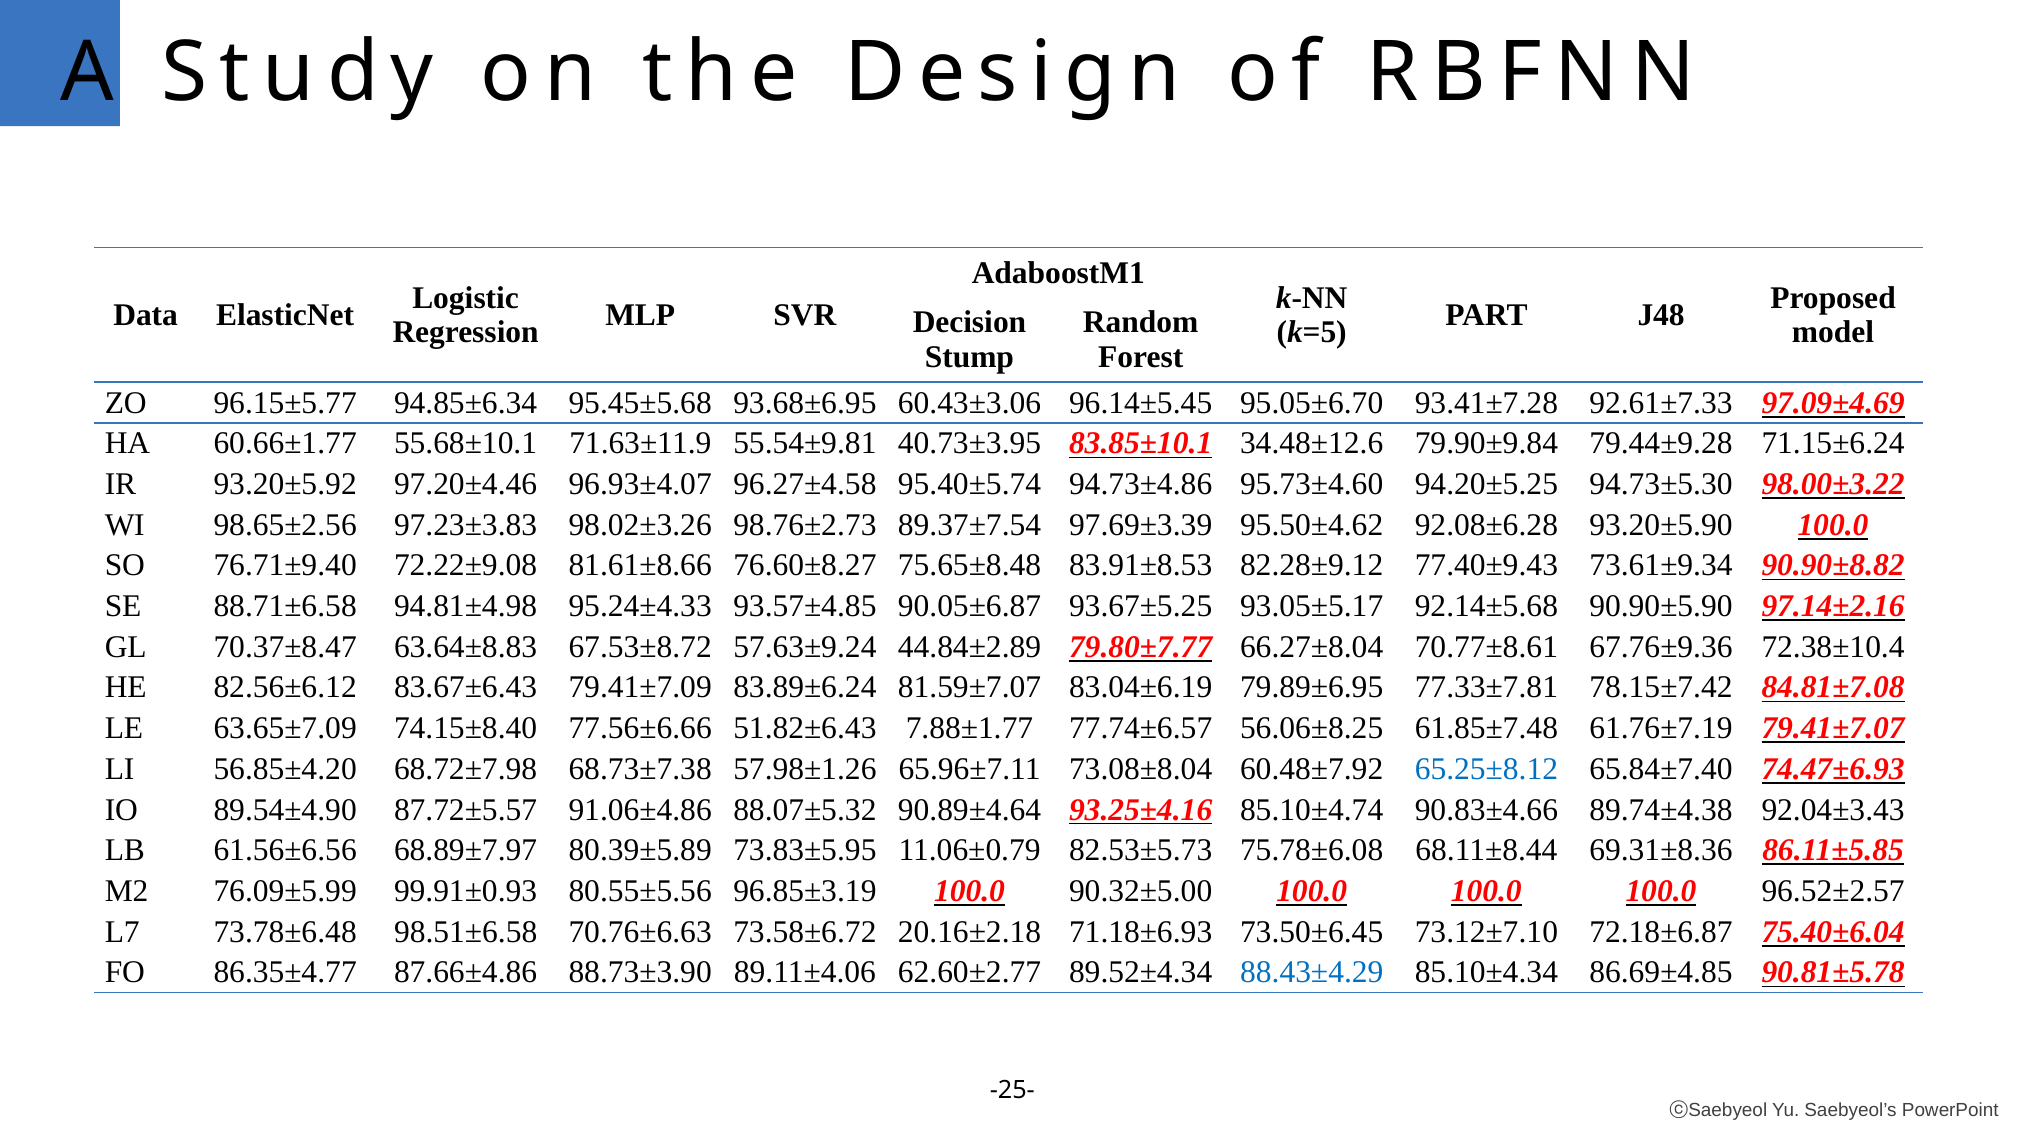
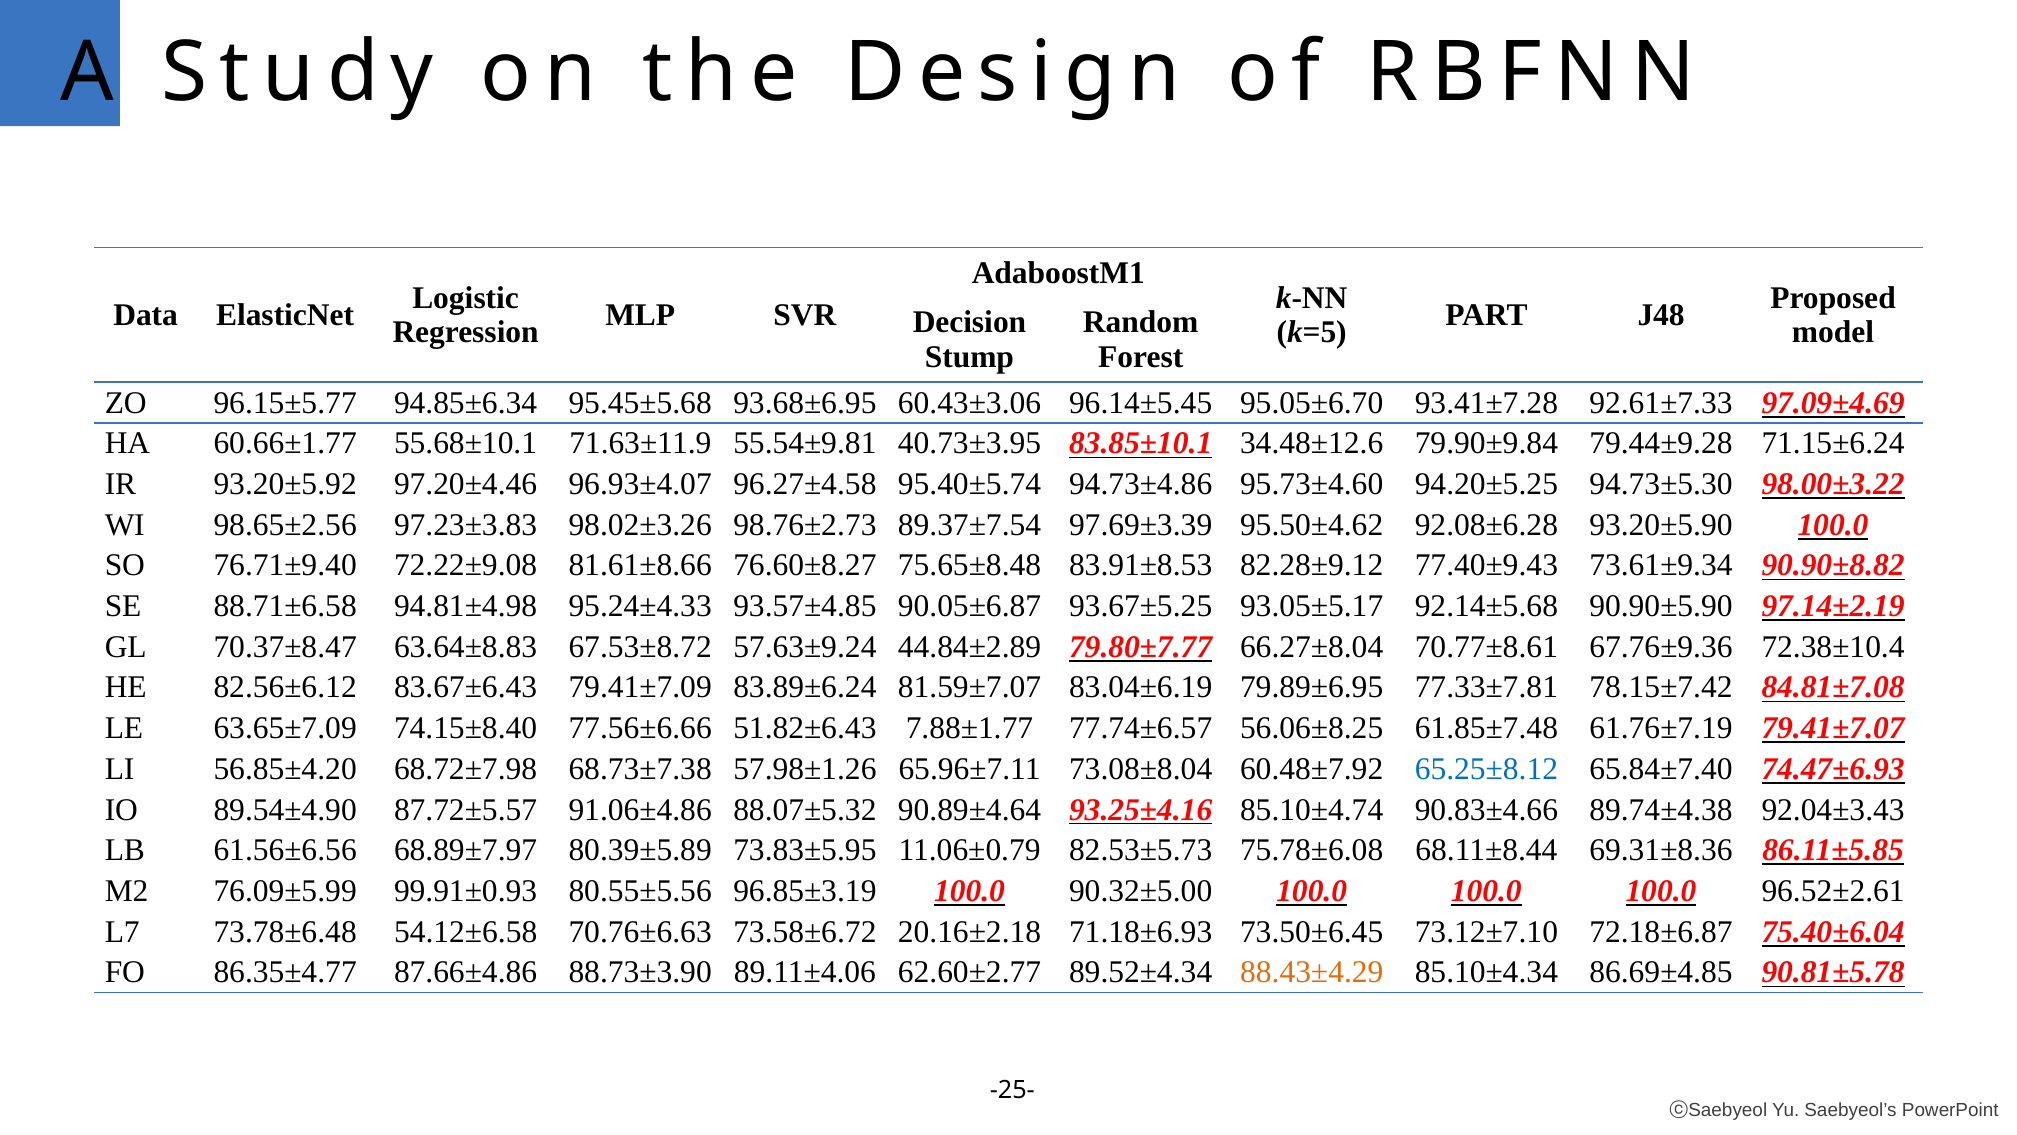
97.14±2.16: 97.14±2.16 -> 97.14±2.19 (1833, 606)
96.52±2.57: 96.52±2.57 -> 96.52±2.61 (1833, 891)
98.51±6.58: 98.51±6.58 -> 54.12±6.58 (466, 931)
88.43±4.29 colour: blue -> orange (1312, 972)
